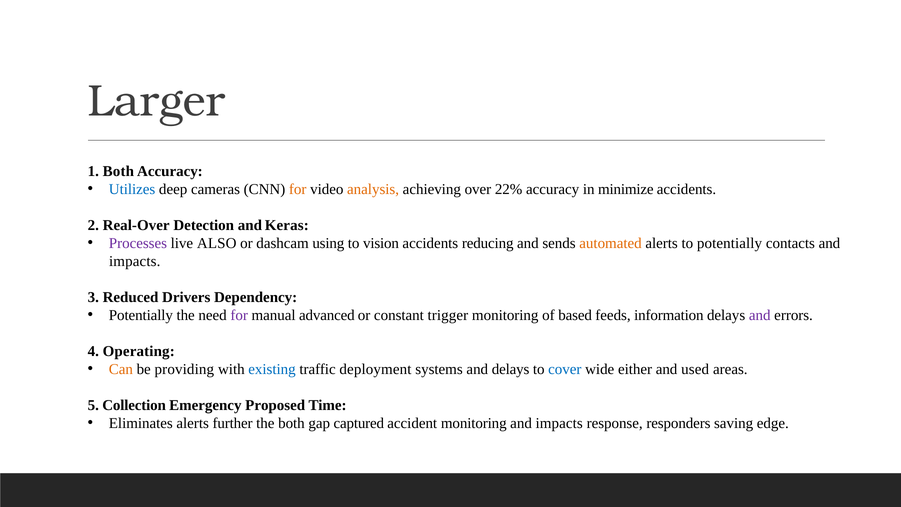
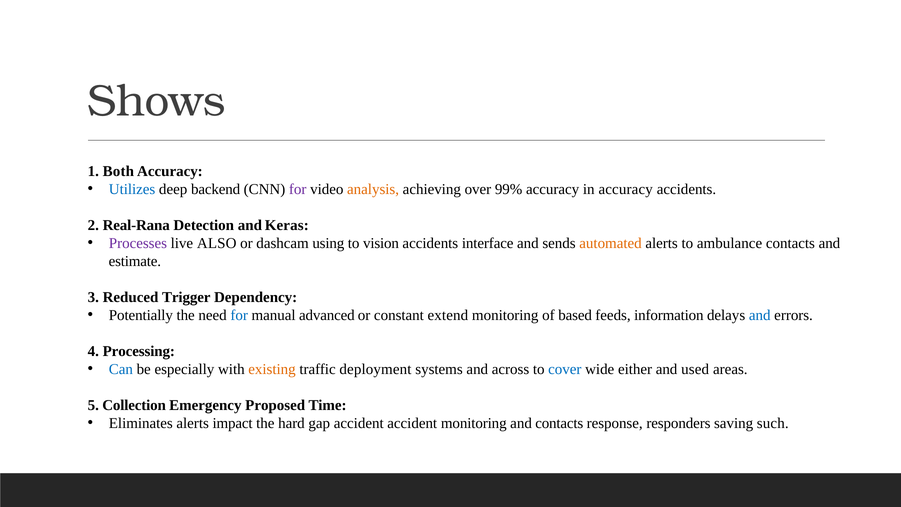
Larger: Larger -> Shows (157, 101)
cameras: cameras -> backend (216, 189)
for colour: orange -> purple (298, 189)
22%: 22% -> 99% (509, 189)
in minimize: minimize -> accuracy (626, 189)
Real-Over: Real-Over -> Real-Rana (136, 225)
reducing: reducing -> interface (488, 243)
to potentially: potentially -> ambulance (730, 243)
impacts: impacts -> estimate (135, 261)
Drivers: Drivers -> Trigger (186, 297)
for colour: purple -> blue (239, 315)
trigger: trigger -> extend (448, 315)
and colour: purple -> blue (760, 315)
Operating: Operating -> Processing (139, 351)
Can colour: orange -> blue (121, 369)
providing: providing -> especially (184, 369)
existing colour: blue -> orange (272, 369)
and delays: delays -> across (511, 369)
further: further -> impact (233, 423)
the both: both -> hard (291, 423)
gap captured: captured -> accident (359, 423)
impacts: impacts -> contacts (559, 423)
edge: edge -> such (773, 423)
